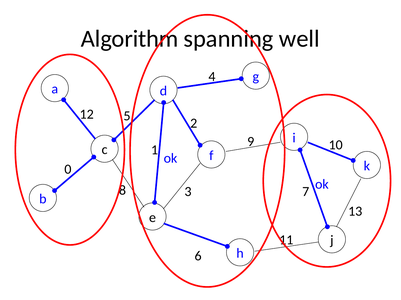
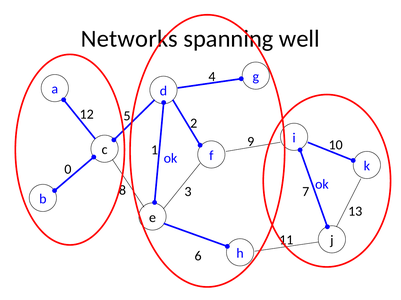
Algorithm: Algorithm -> Networks (129, 39)
